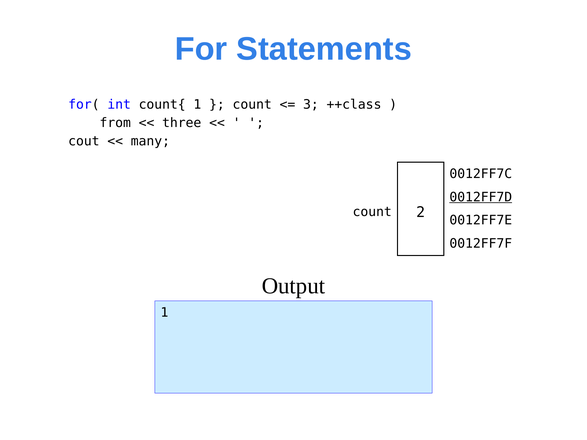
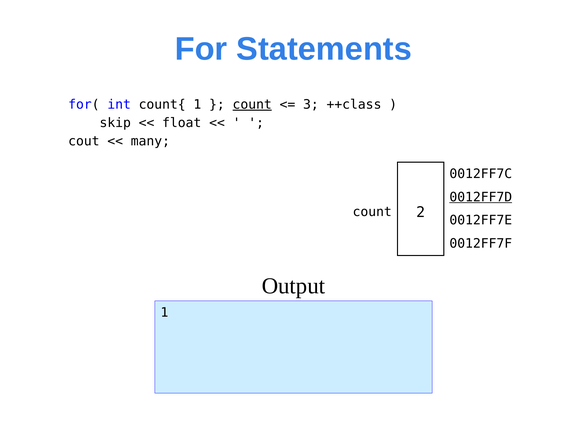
count underline: none -> present (252, 105)
from: from -> skip (115, 123)
three: three -> float (182, 123)
